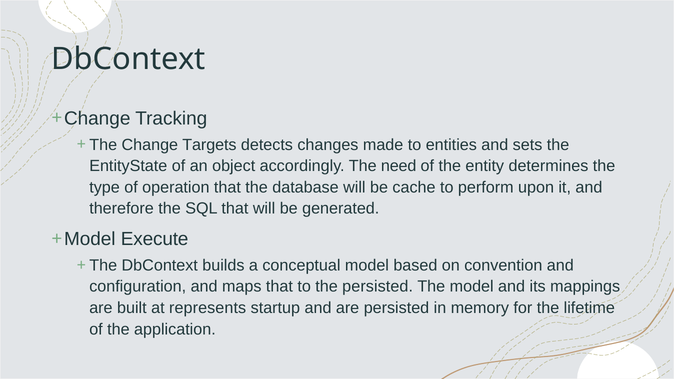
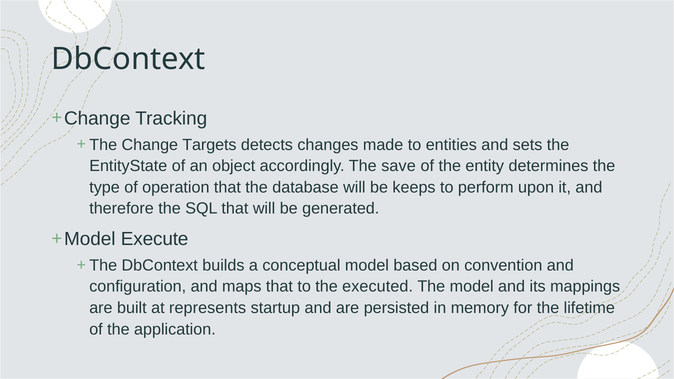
need: need -> save (399, 166)
cache: cache -> keeps (414, 187)
the persisted: persisted -> executed (378, 287)
